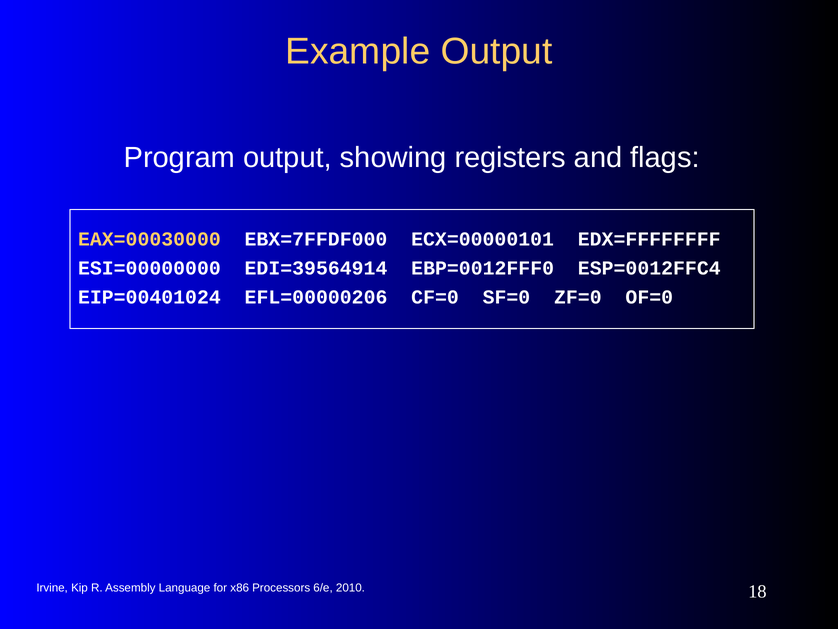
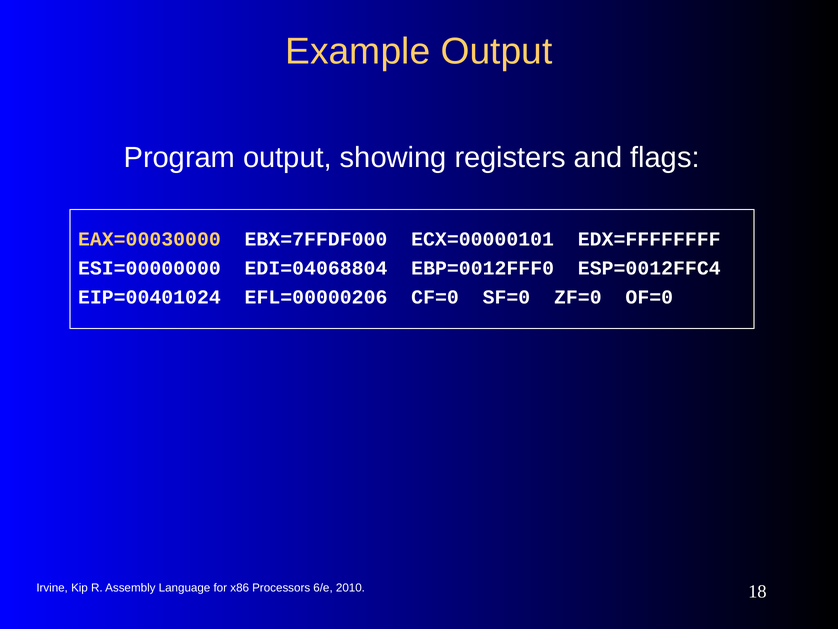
EDI=39564914: EDI=39564914 -> EDI=04068804 (316, 268)
